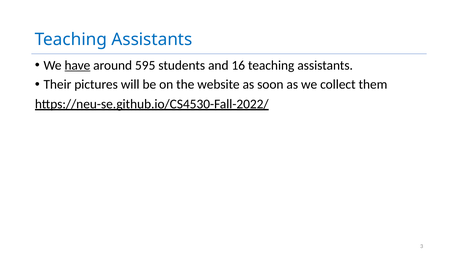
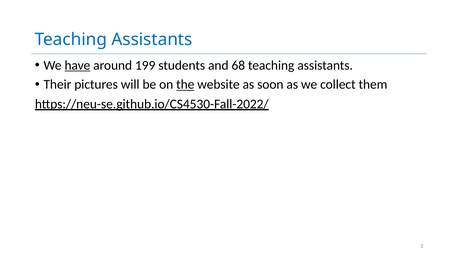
595: 595 -> 199 (145, 65)
16: 16 -> 68 (238, 65)
the underline: none -> present (185, 84)
